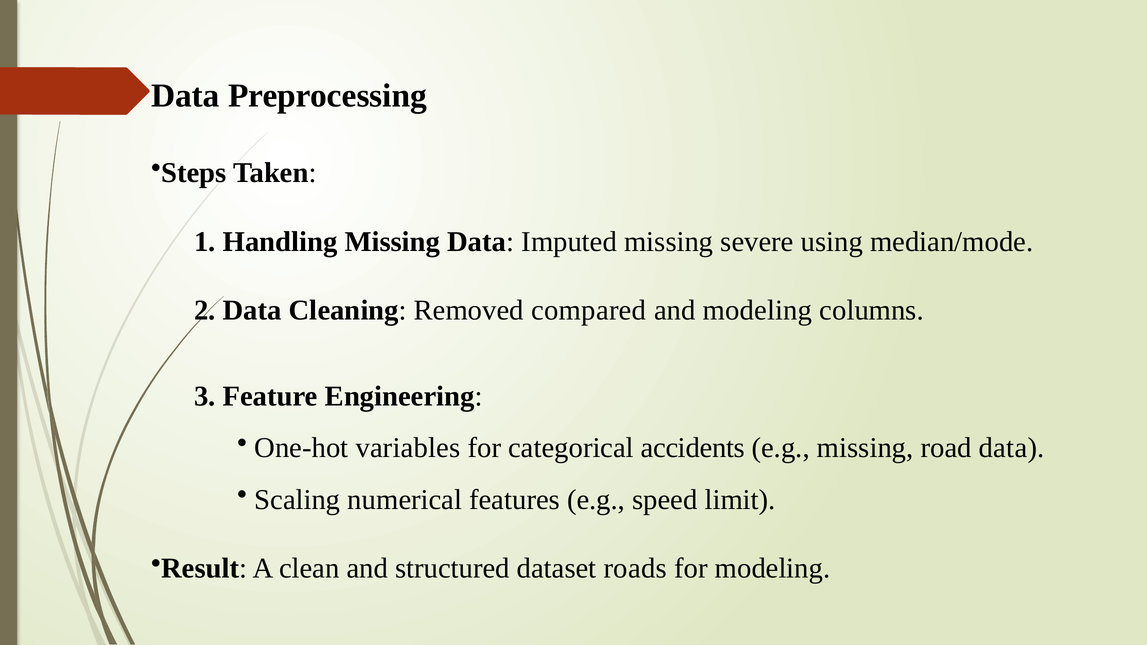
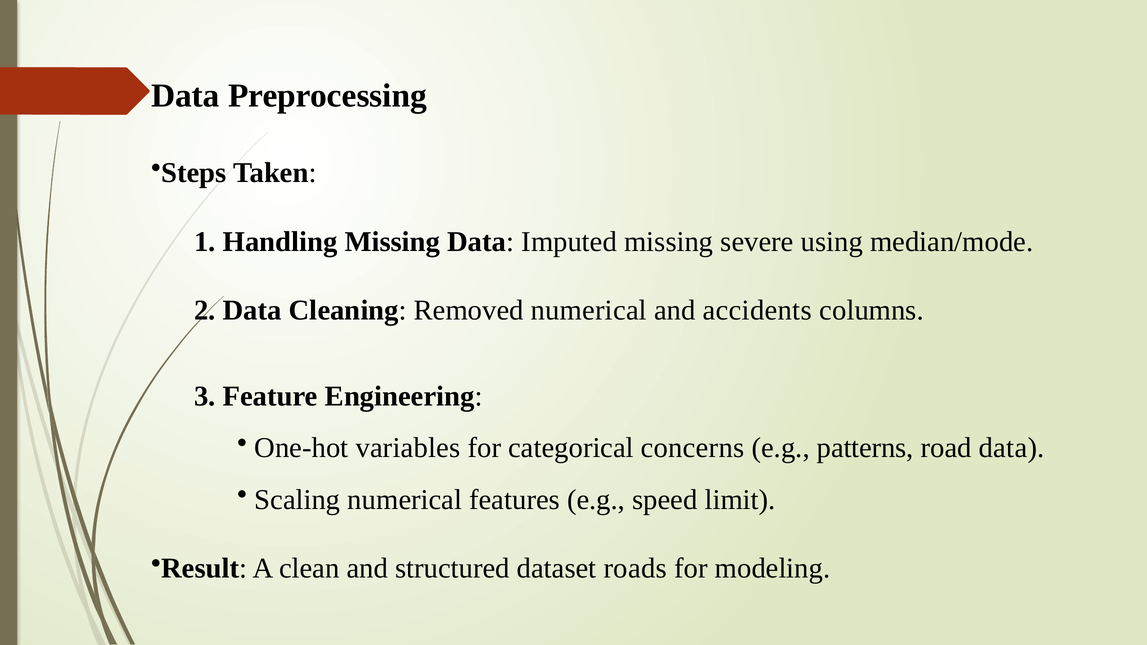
Removed compared: compared -> numerical (589, 310)
and modeling: modeling -> accidents (757, 310)
accidents: accidents -> concerns (693, 448)
e.g missing: missing -> patterns (865, 448)
